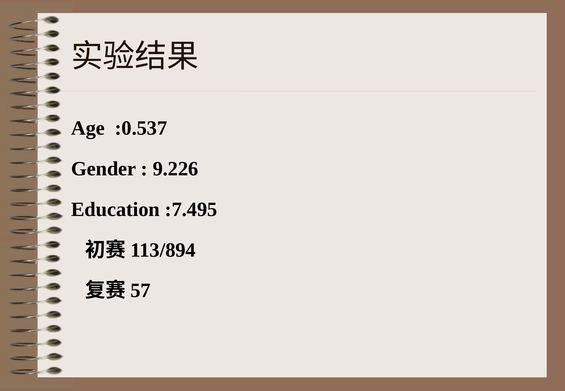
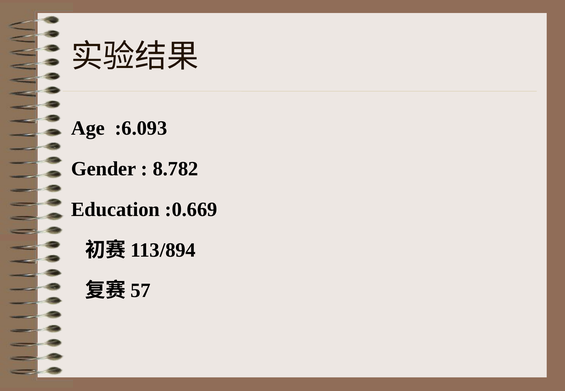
:0.537: :0.537 -> :6.093 (141, 128)
9.226: 9.226 -> 8.782 (176, 169)
:7.495: :7.495 -> :0.669 (191, 210)
